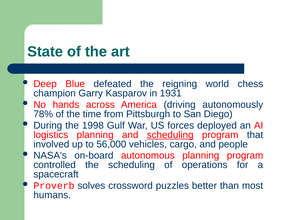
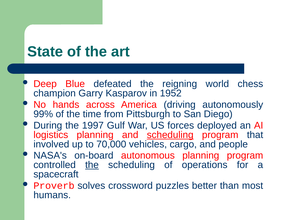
1931: 1931 -> 1952 (171, 93)
78%: 78% -> 99% (43, 114)
1998: 1998 -> 1997 (93, 125)
56,000: 56,000 -> 70,000 (111, 144)
the underline: none -> present (92, 165)
